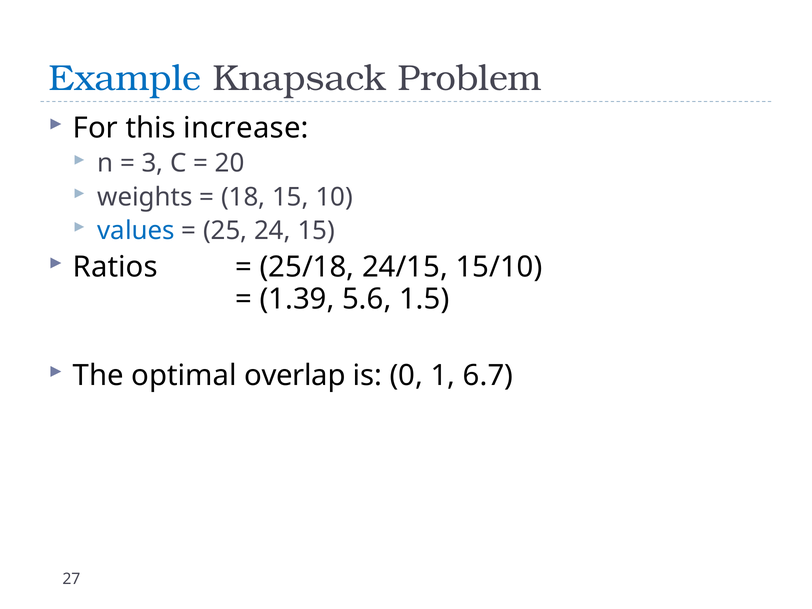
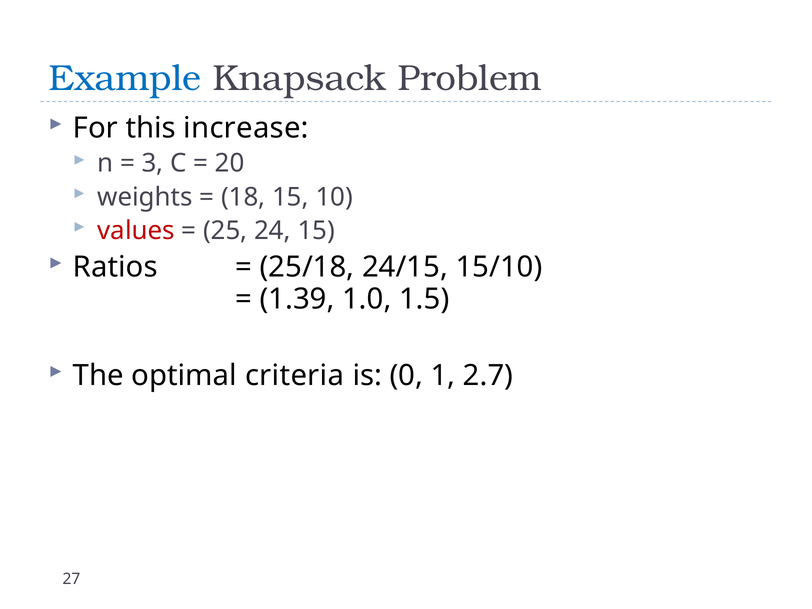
values colour: blue -> red (136, 231)
5.6: 5.6 -> 1.0 (367, 299)
overlap: overlap -> criteria (295, 376)
6.7: 6.7 -> 2.7 (488, 376)
